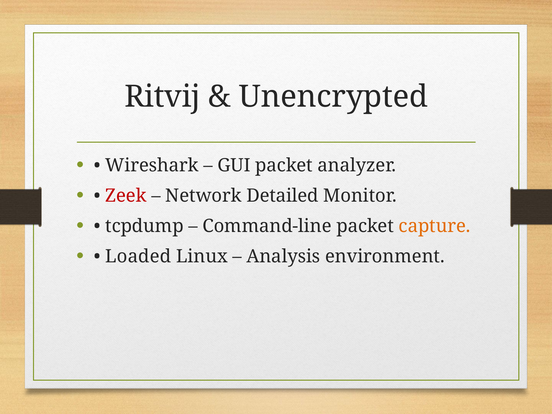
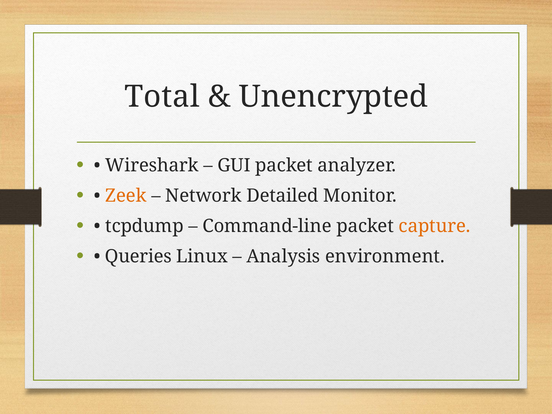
Ritvij: Ritvij -> Total (162, 97)
Zeek colour: red -> orange (126, 196)
Loaded: Loaded -> Queries (138, 256)
